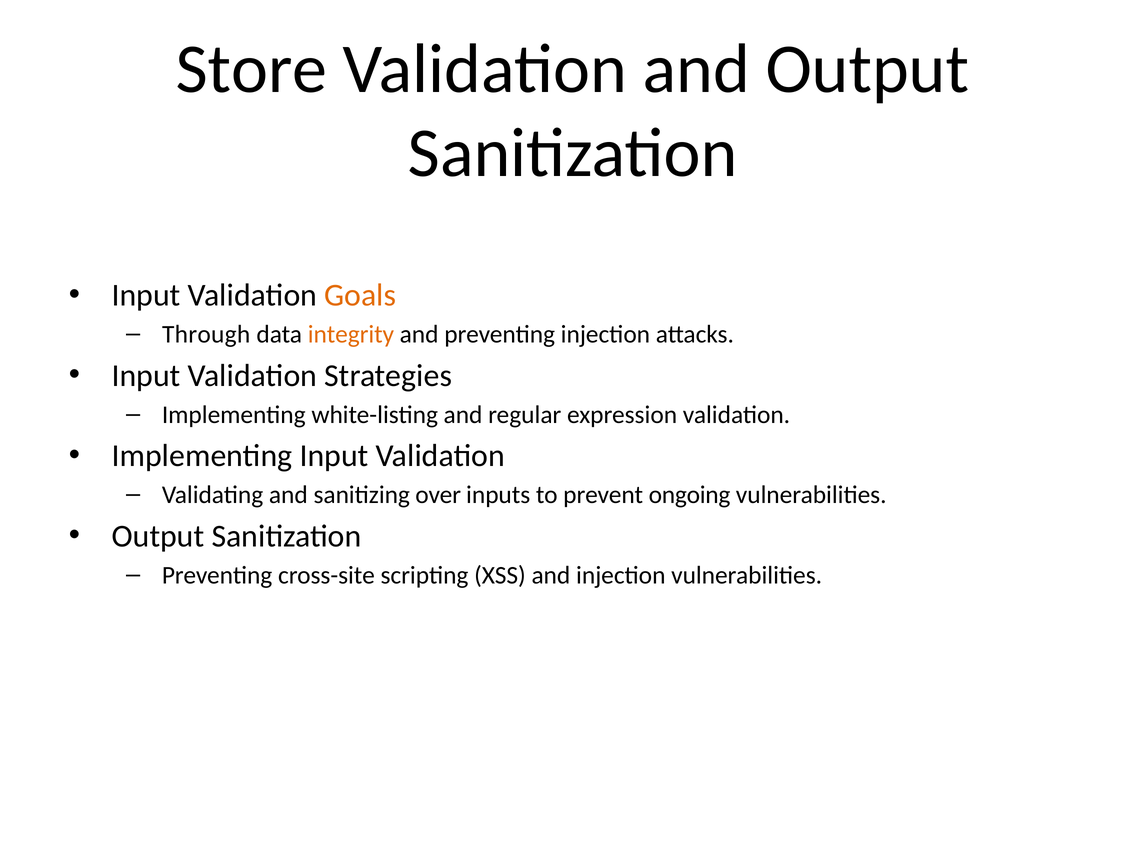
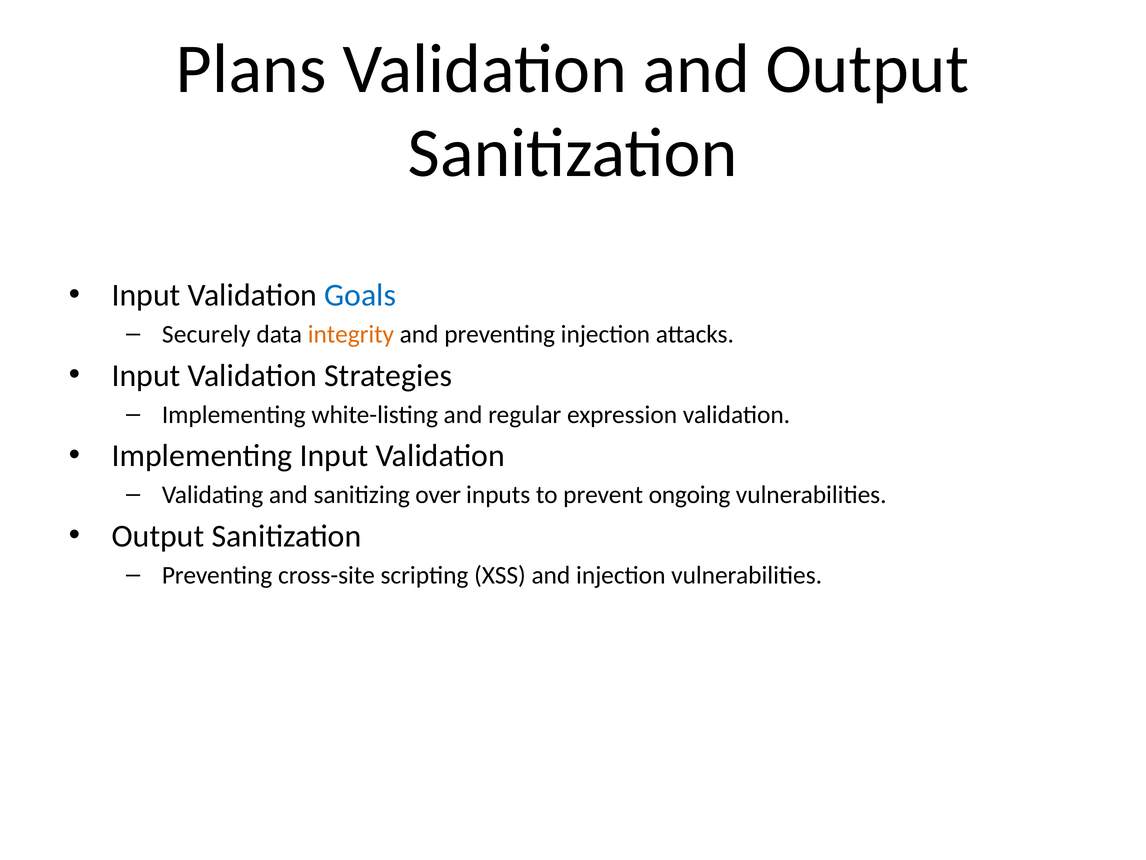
Store: Store -> Plans (251, 69)
Goals colour: orange -> blue (360, 295)
Through: Through -> Securely (206, 334)
